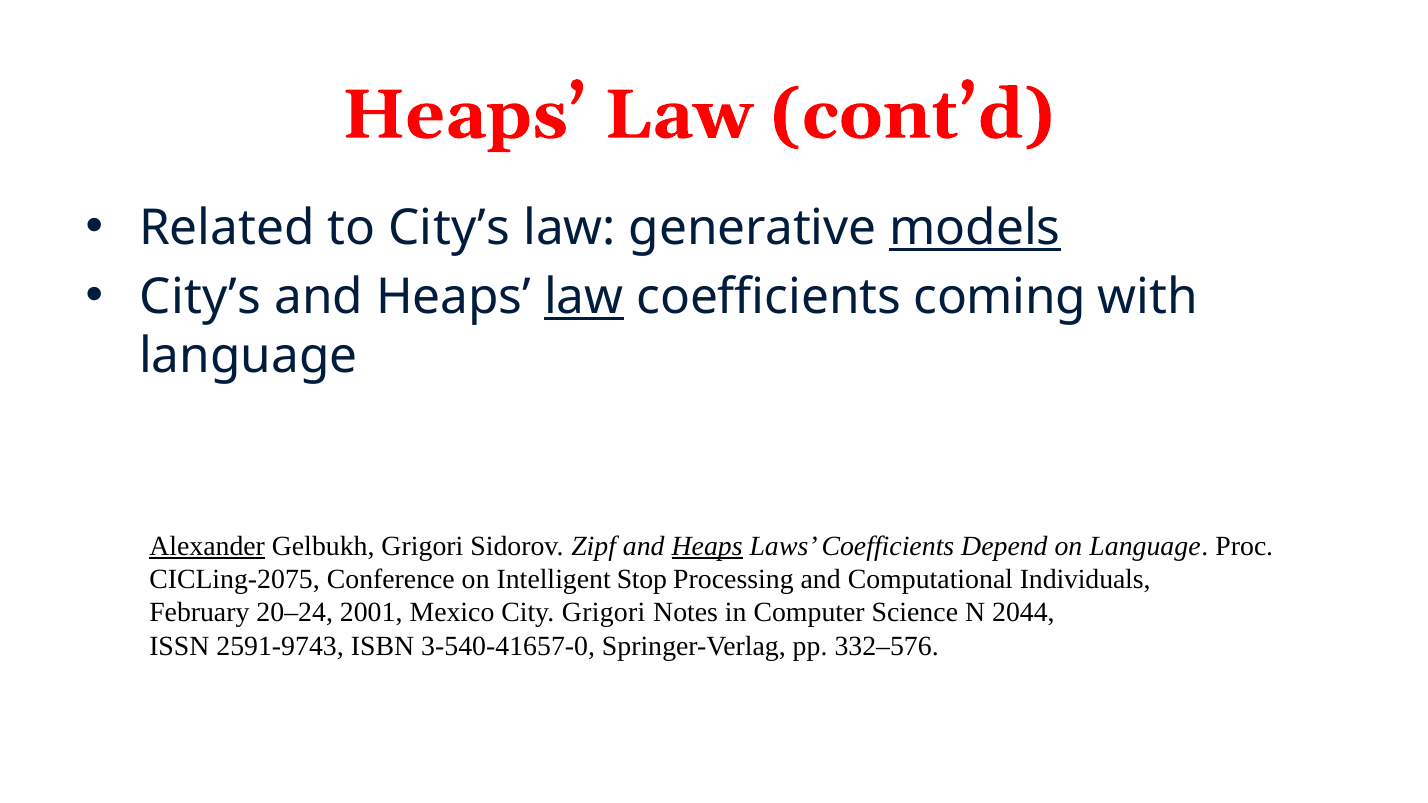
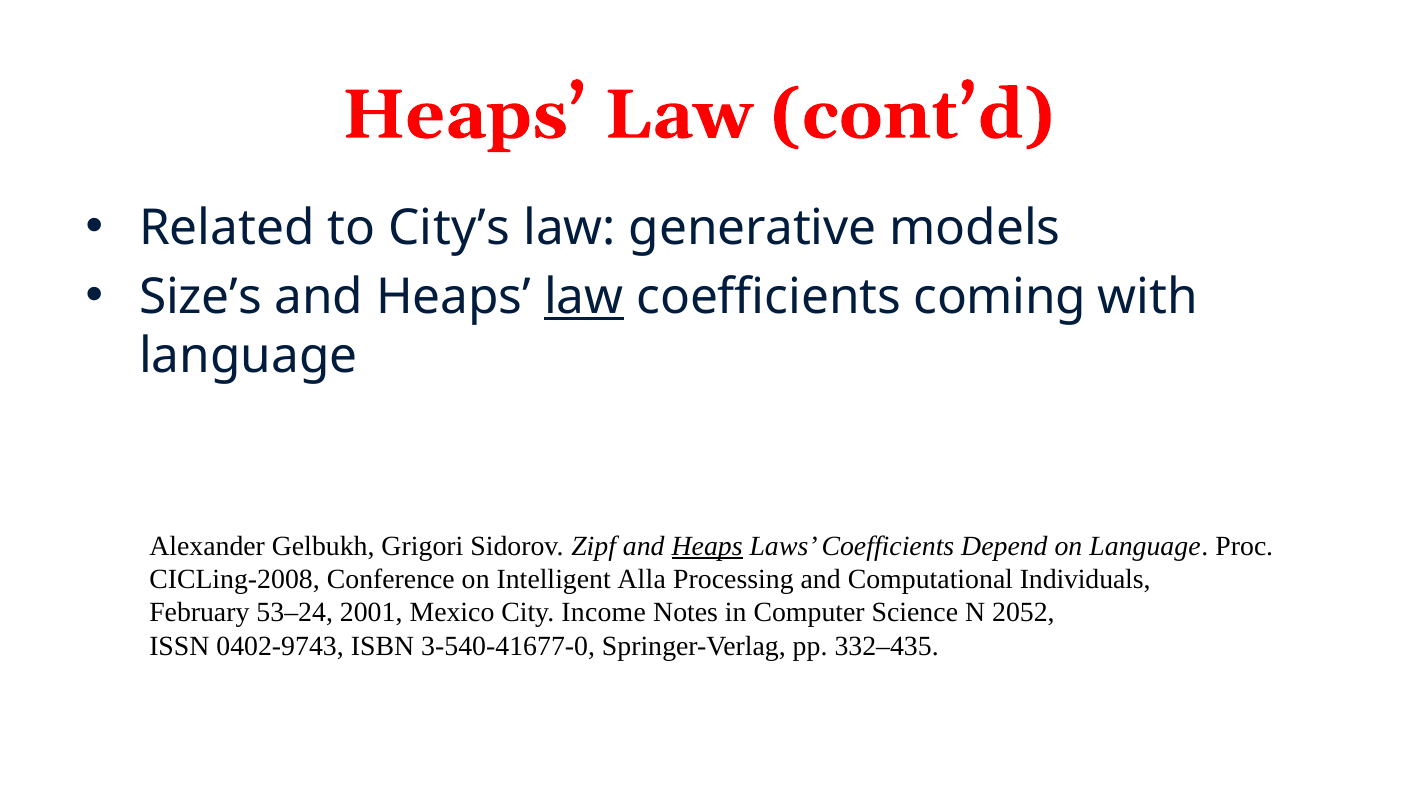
models underline: present -> none (975, 228)
City’s: City’s -> Size’s (201, 297)
Alexander underline: present -> none (207, 546)
CICLing-2075: CICLing-2075 -> CICLing-2008 (235, 580)
Stop: Stop -> Alla (642, 580)
20–24: 20–24 -> 53–24 (295, 613)
City Grigori: Grigori -> Income (604, 613)
2044: 2044 -> 2052 (1023, 613)
2591-9743: 2591-9743 -> 0402-9743 (280, 646)
3-540-41657-0: 3-540-41657-0 -> 3-540-41677-0 (508, 646)
332–576: 332–576 -> 332–435 (887, 646)
